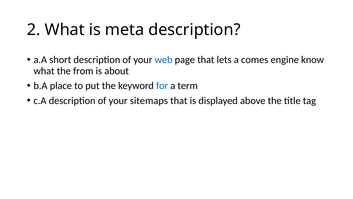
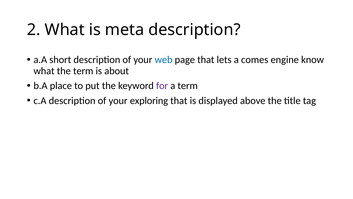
the from: from -> term (83, 71)
for colour: blue -> purple (162, 86)
sitemaps: sitemaps -> exploring (149, 100)
